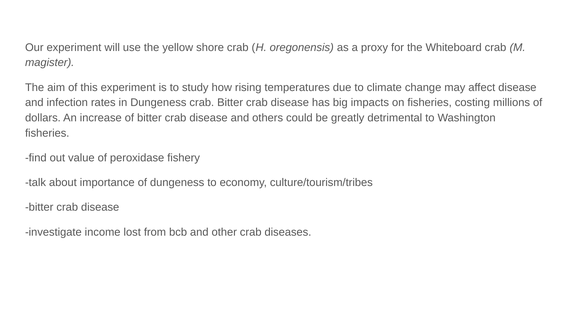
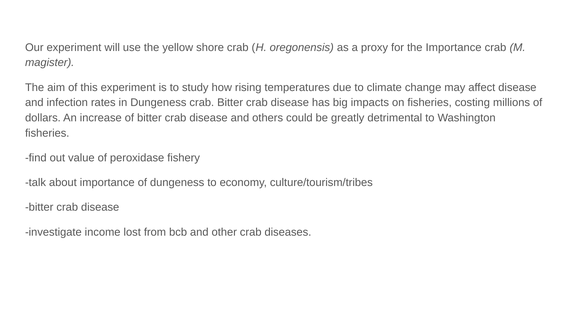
the Whiteboard: Whiteboard -> Importance (454, 47)
